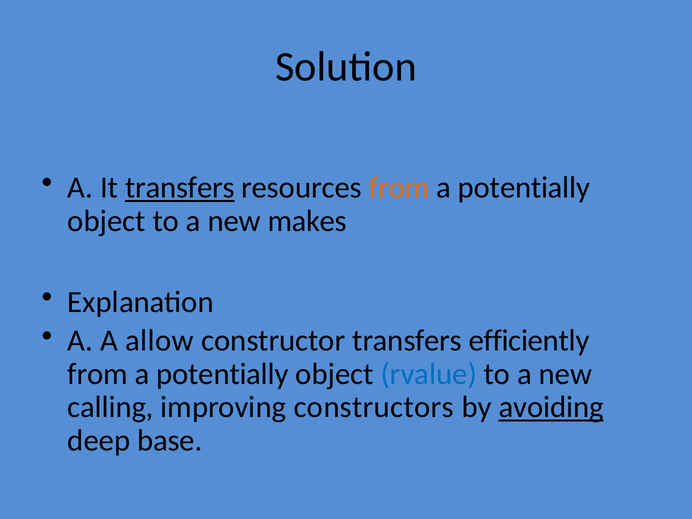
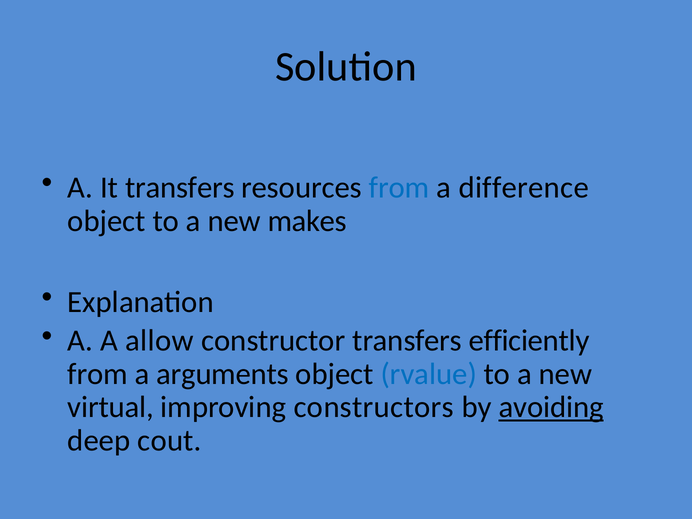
transfers underline: present -> none (180, 188)
from colour: orange -> blue (399, 188)
potentially: potentially -> difference (524, 188)
potentially: potentially -> arguments (223, 374)
calling: calling -> virtual (111, 407)
base: base -> cout (170, 441)
